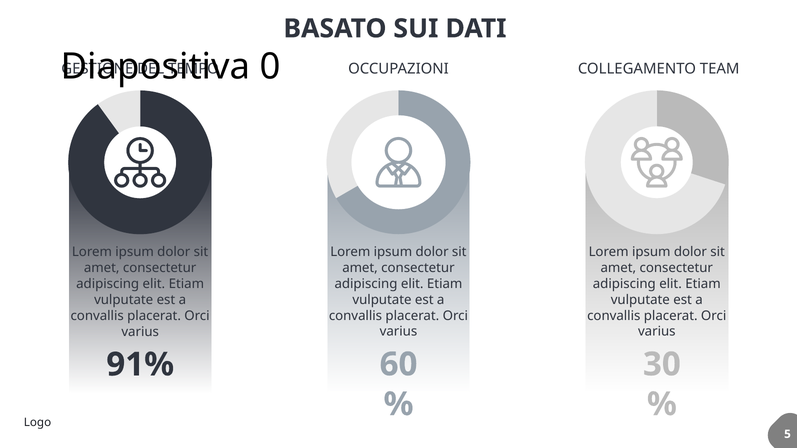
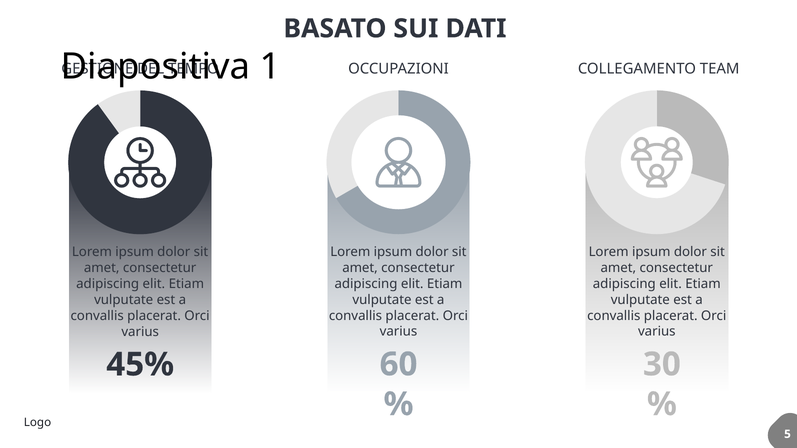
0: 0 -> 1 (270, 67)
91%: 91% -> 45% (140, 365)
